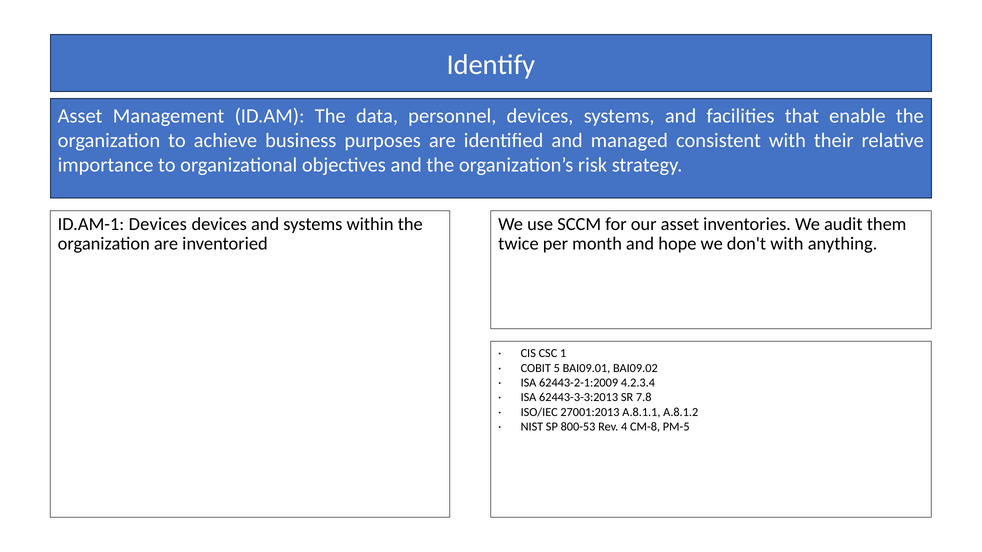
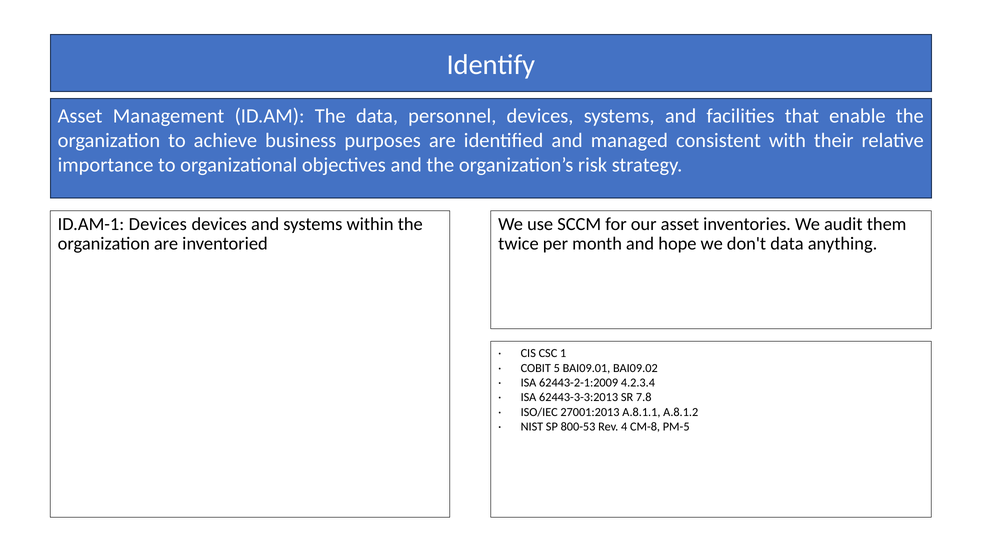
don't with: with -> data (787, 244)
